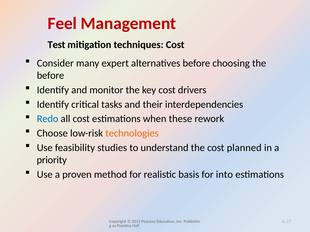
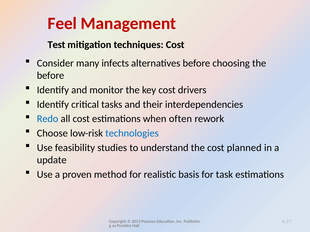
expert: expert -> infects (115, 63)
these: these -> often (180, 119)
technologies colour: orange -> blue (132, 134)
priority: priority -> update (52, 160)
into: into -> task (224, 175)
